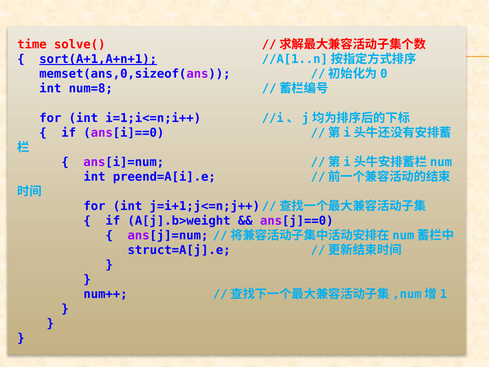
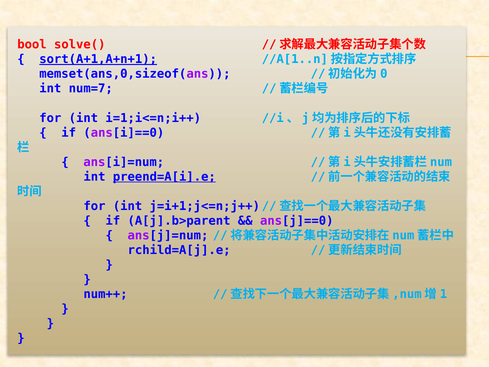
time: time -> bool (32, 45)
num=8: num=8 -> num=7 (91, 89)
preend=A[i].e underline: none -> present (164, 177)
A[j].b>weight: A[j].b>weight -> A[j].b>parent (179, 221)
struct=A[j].e: struct=A[j].e -> rchild=A[j].e (179, 250)
